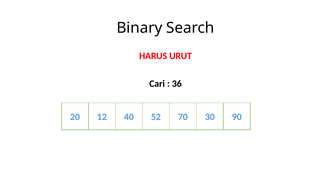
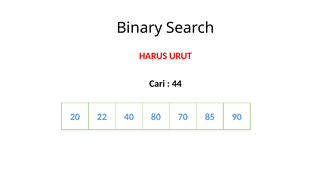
36: 36 -> 44 (177, 84)
12: 12 -> 22 (102, 117)
52: 52 -> 80 (156, 117)
30: 30 -> 85 (210, 117)
